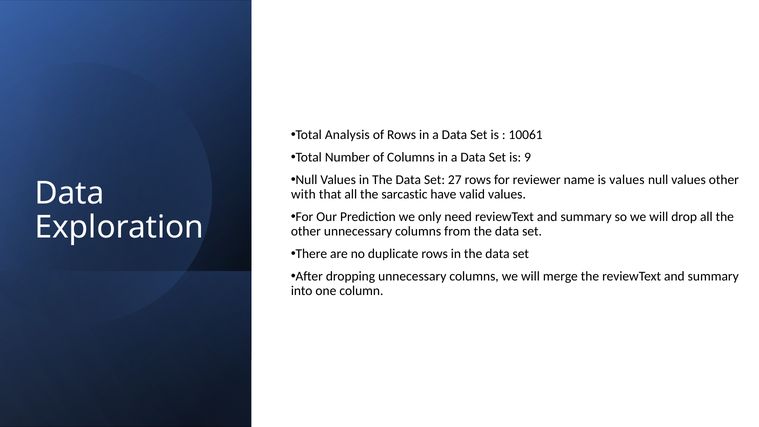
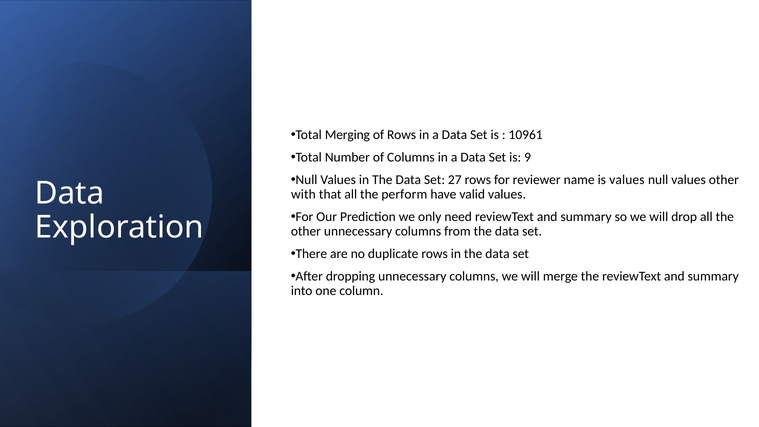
Analysis: Analysis -> Merging (347, 135)
10061: 10061 -> 10961 (526, 135)
sarcastic: sarcastic -> perform (404, 194)
